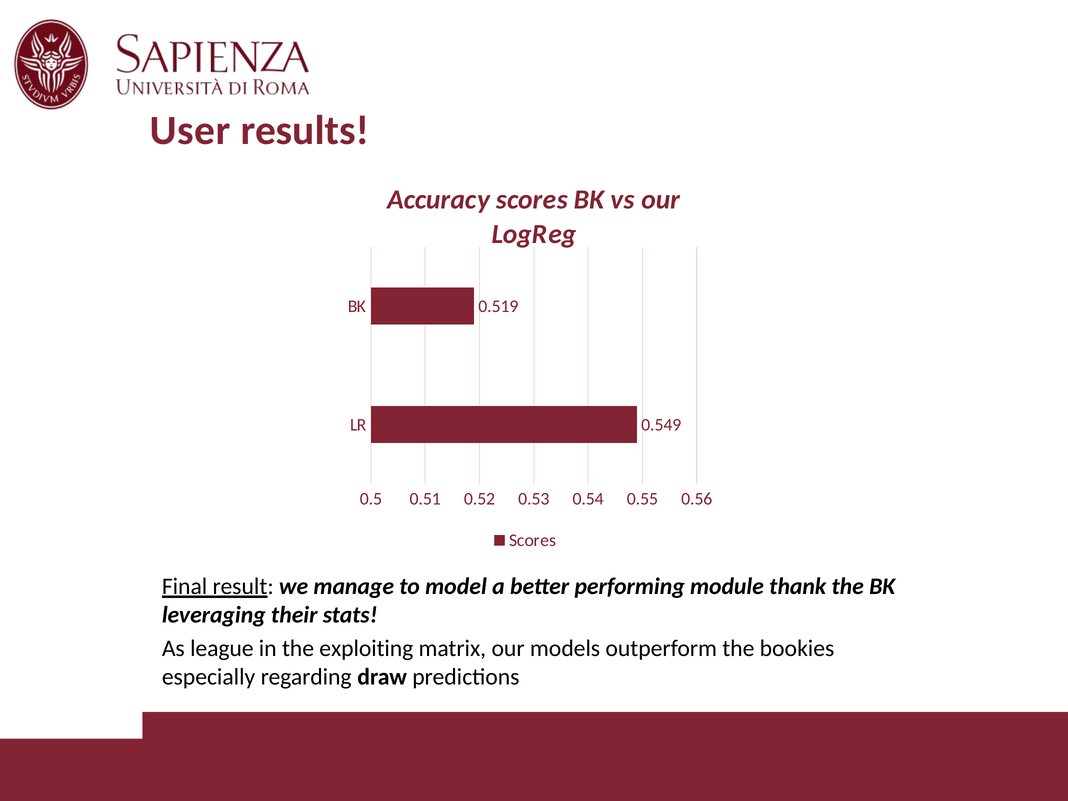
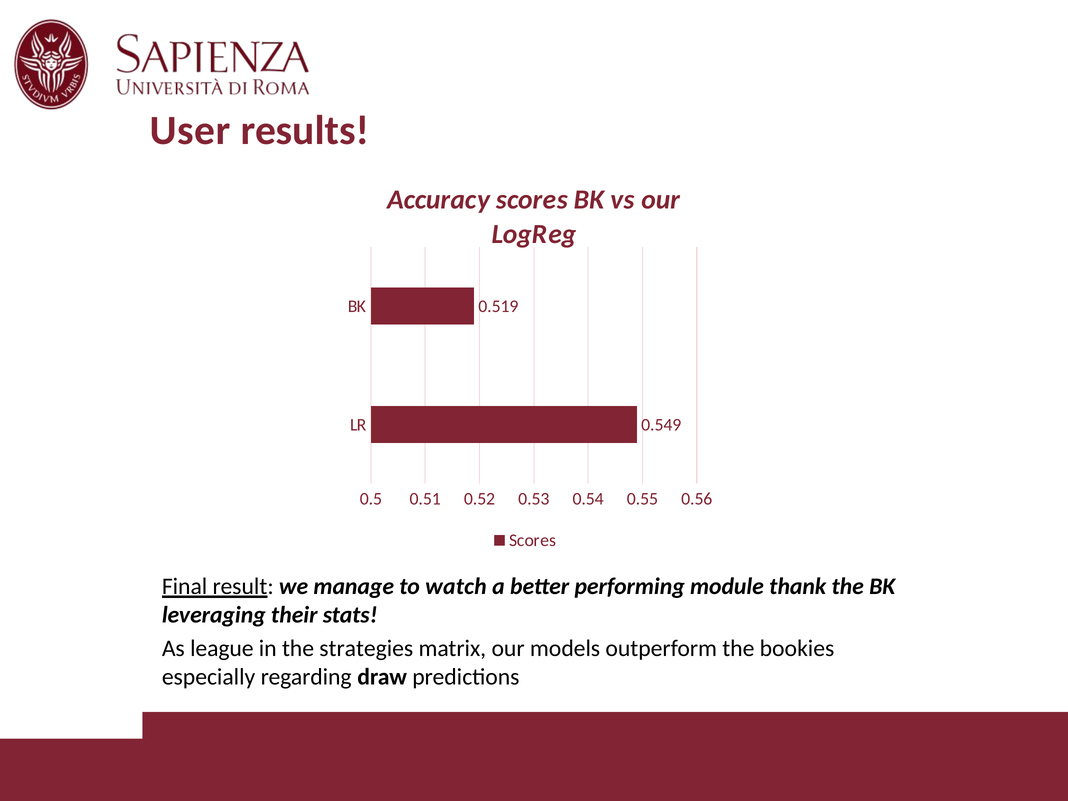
model: model -> watch (456, 587)
exploiting: exploiting -> strategies (366, 648)
